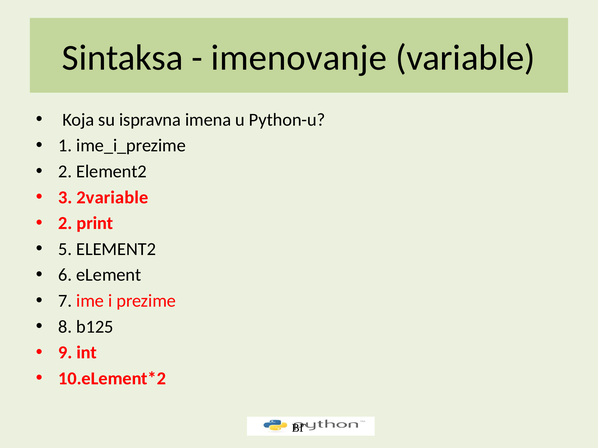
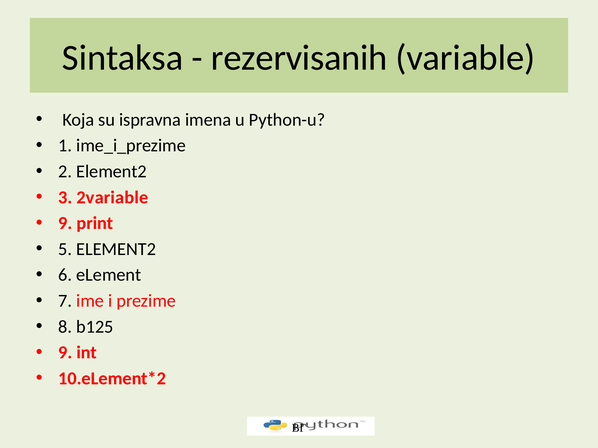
imenovanje: imenovanje -> rezervisanih (299, 58)
2: 2 -> 9 (65, 223)
